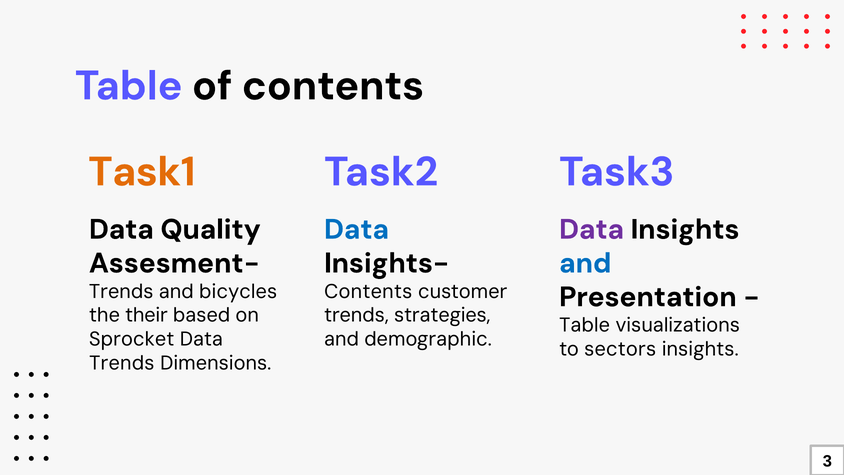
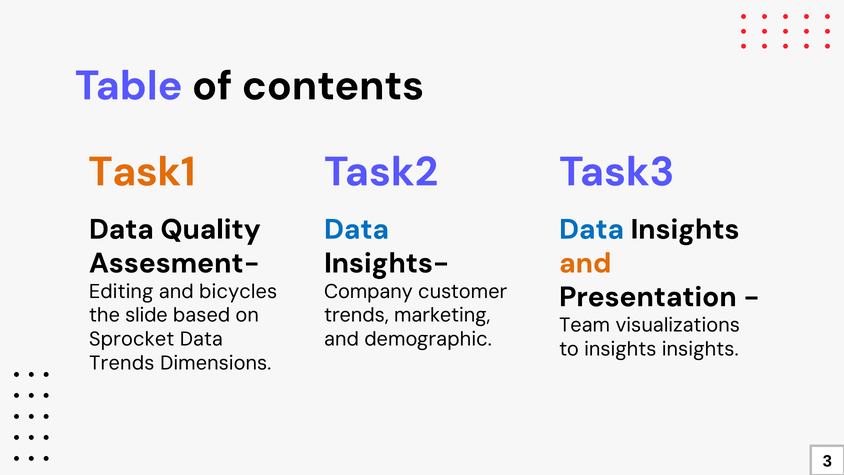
Data colour: purple -> blue (592, 229)
and colour: blue -> orange (585, 263)
Trends: Trends -> Editing (121, 291)
Contents: Contents -> Company (368, 291)
their: their -> slide (146, 315)
strategies: strategies -> marketing (442, 315)
Table: Table -> Team (585, 325)
to sectors: sectors -> insights (620, 349)
